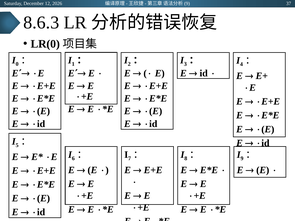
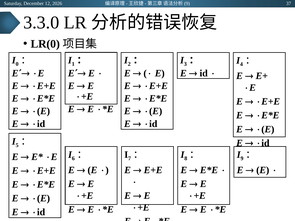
8.6.3: 8.6.3 -> 3.3.0 (41, 23)
